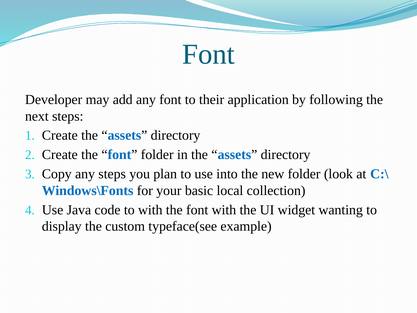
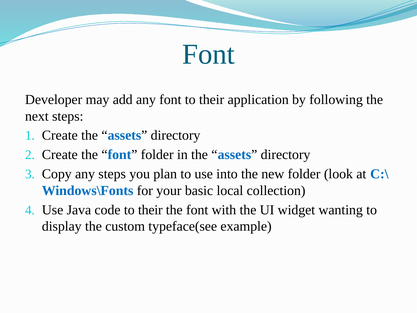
code to with: with -> their (150, 210)
